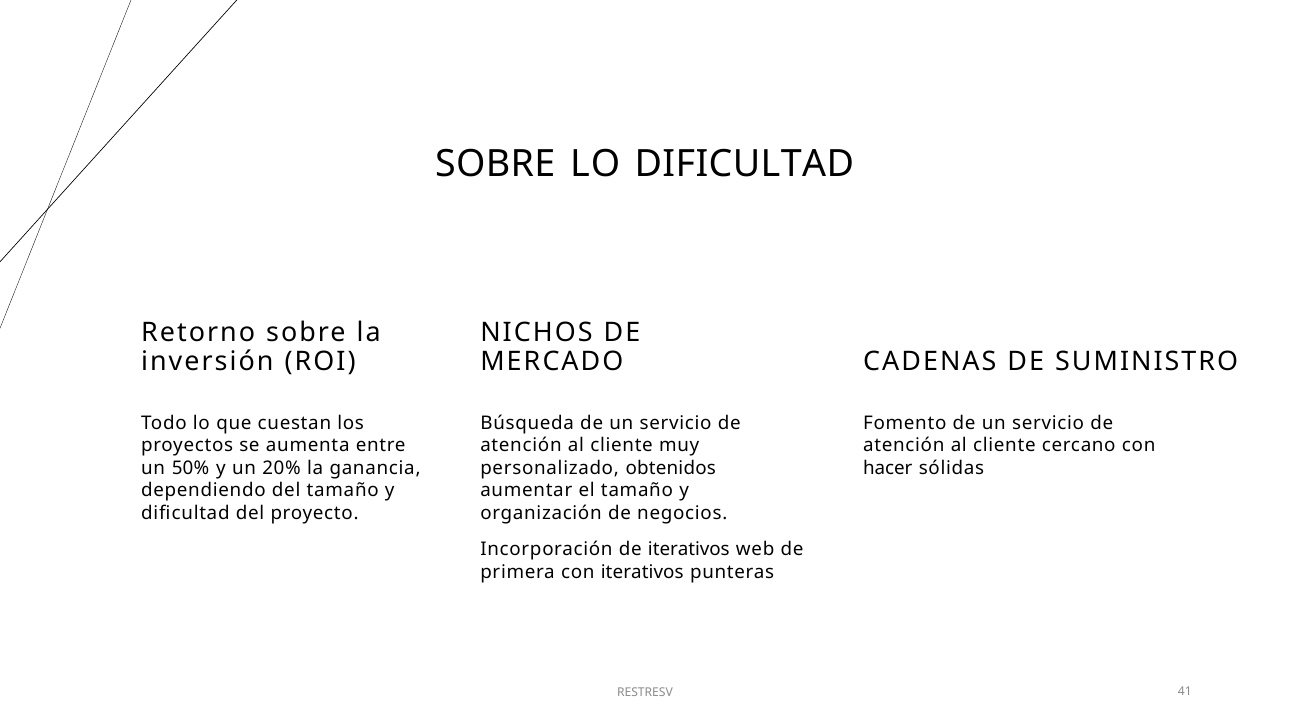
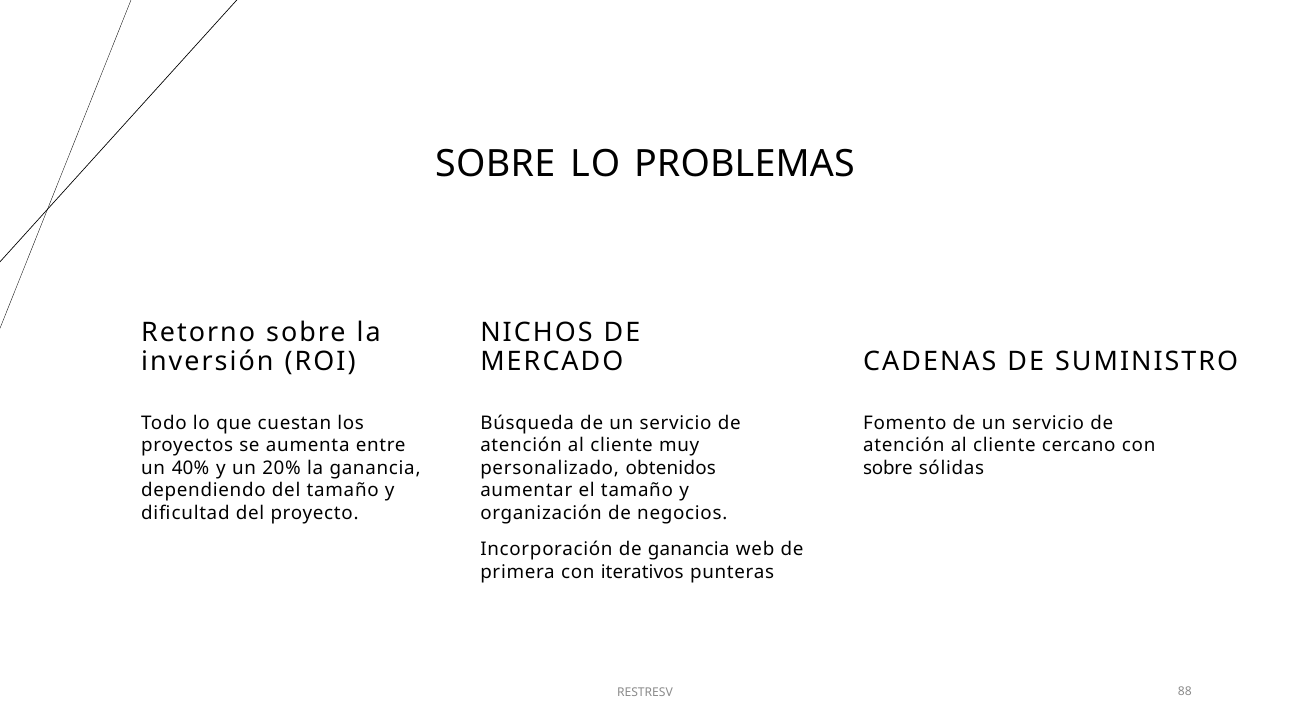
LO DIFICULTAD: DIFICULTAD -> PROBLEMAS (744, 164)
50%: 50% -> 40% (191, 468)
hacer: hacer -> sobre (888, 468)
de iterativos: iterativos -> ganancia (689, 550)
41: 41 -> 88 (1185, 692)
